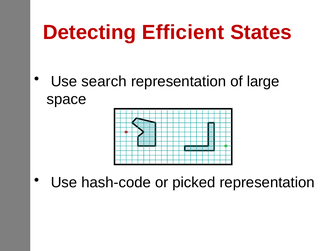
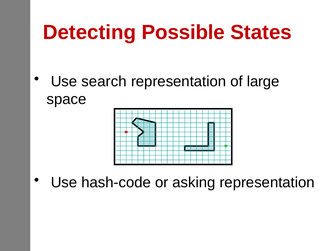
Efficient: Efficient -> Possible (183, 32)
picked: picked -> asking (194, 183)
